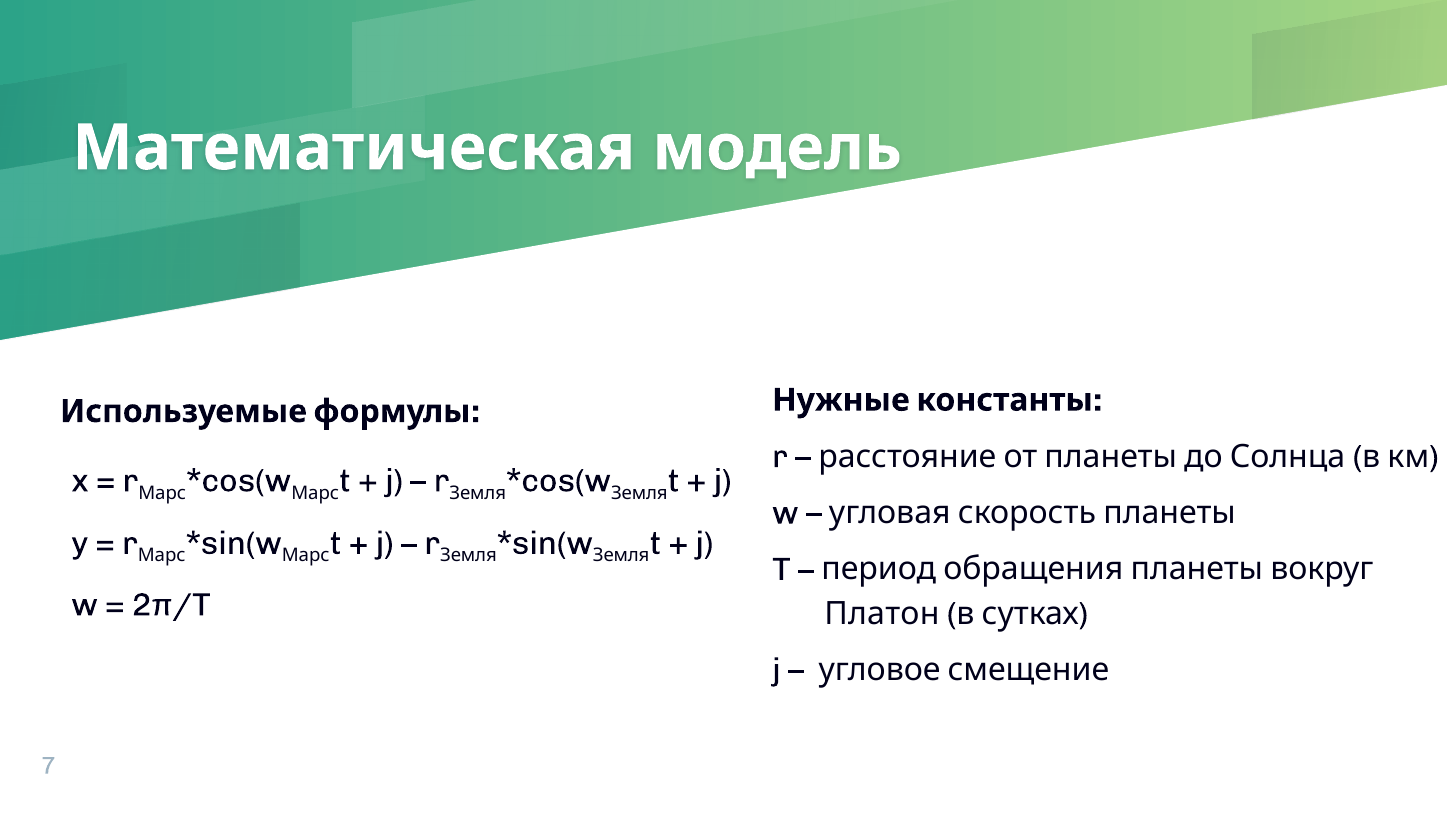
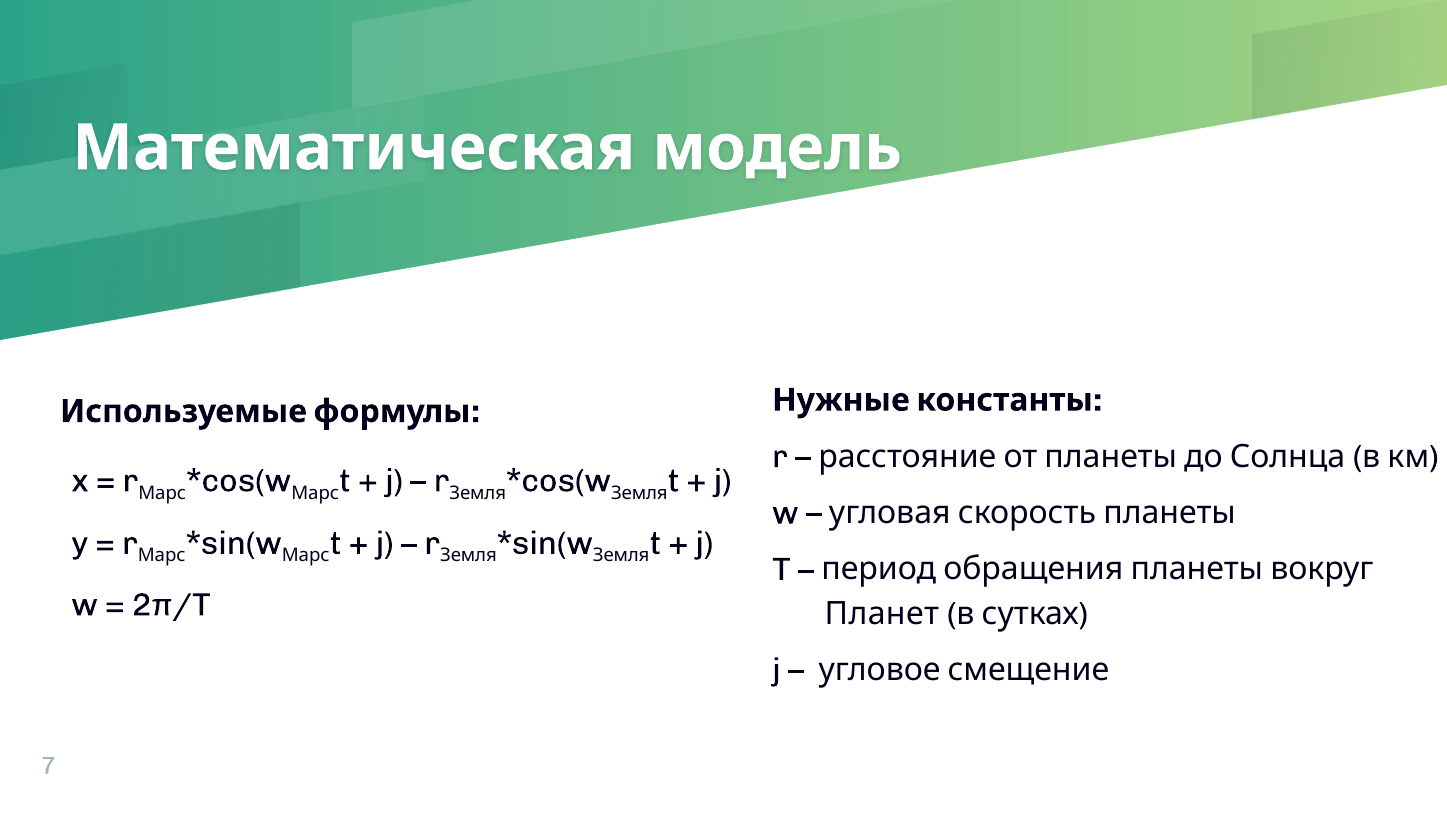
Платон: Платон -> Планет (882, 614)
